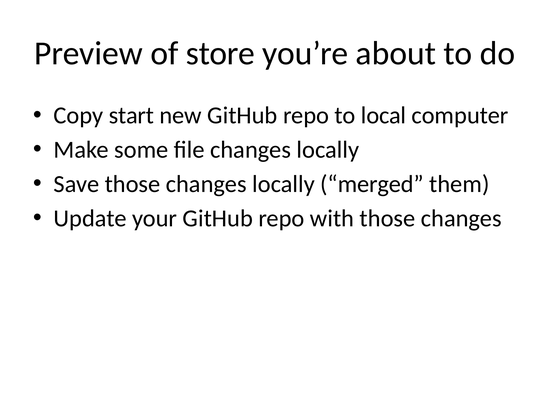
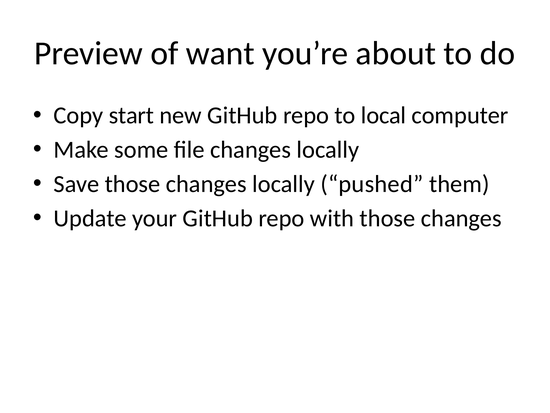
store: store -> want (220, 53)
merged: merged -> pushed (372, 184)
